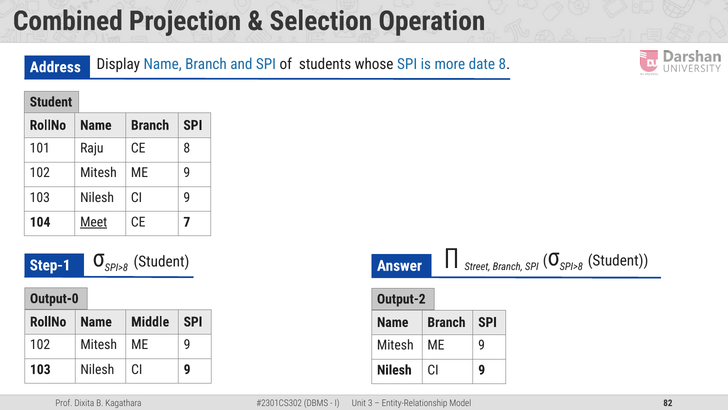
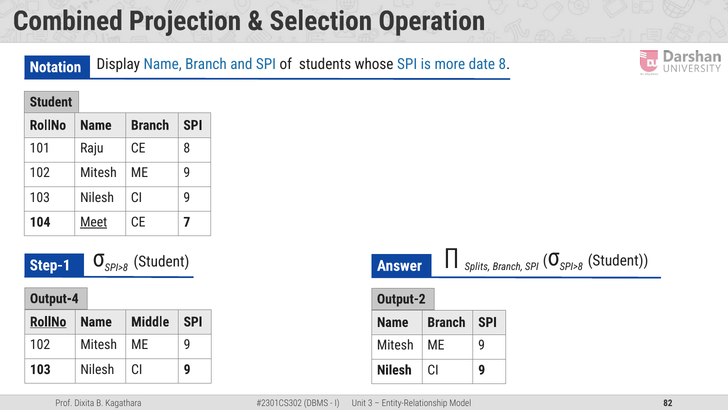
Address: Address -> Notation (55, 67)
Street: Street -> Splits (477, 267)
Output-0: Output-0 -> Output-4 (54, 298)
RollNo underline: none -> present (48, 322)
